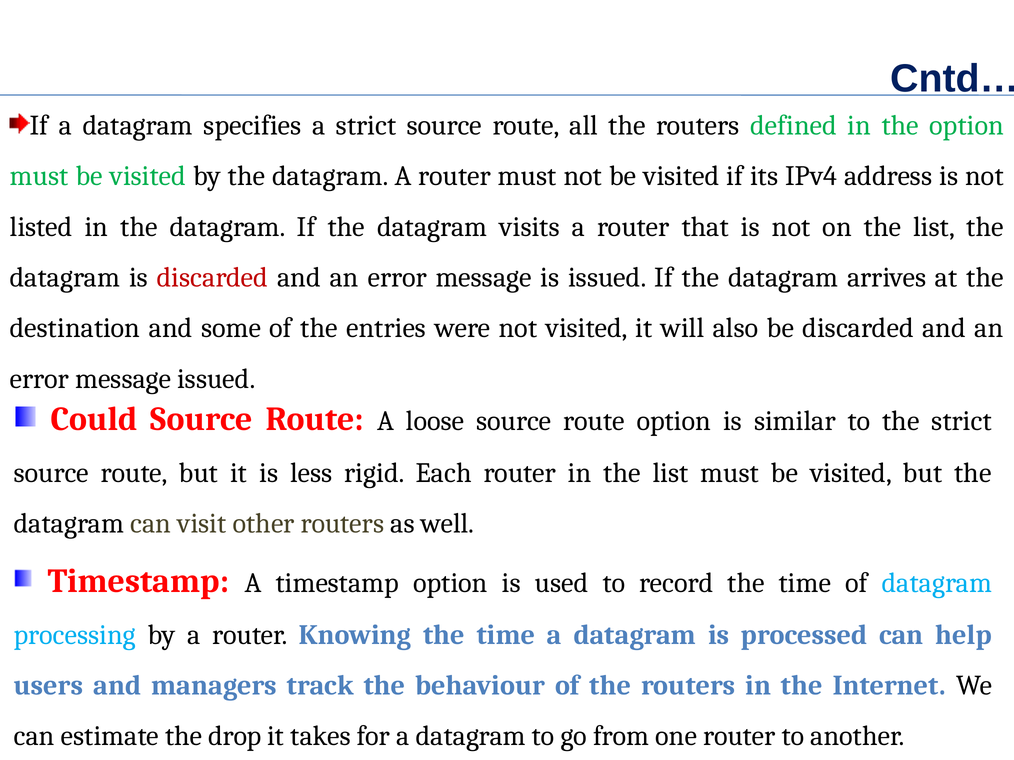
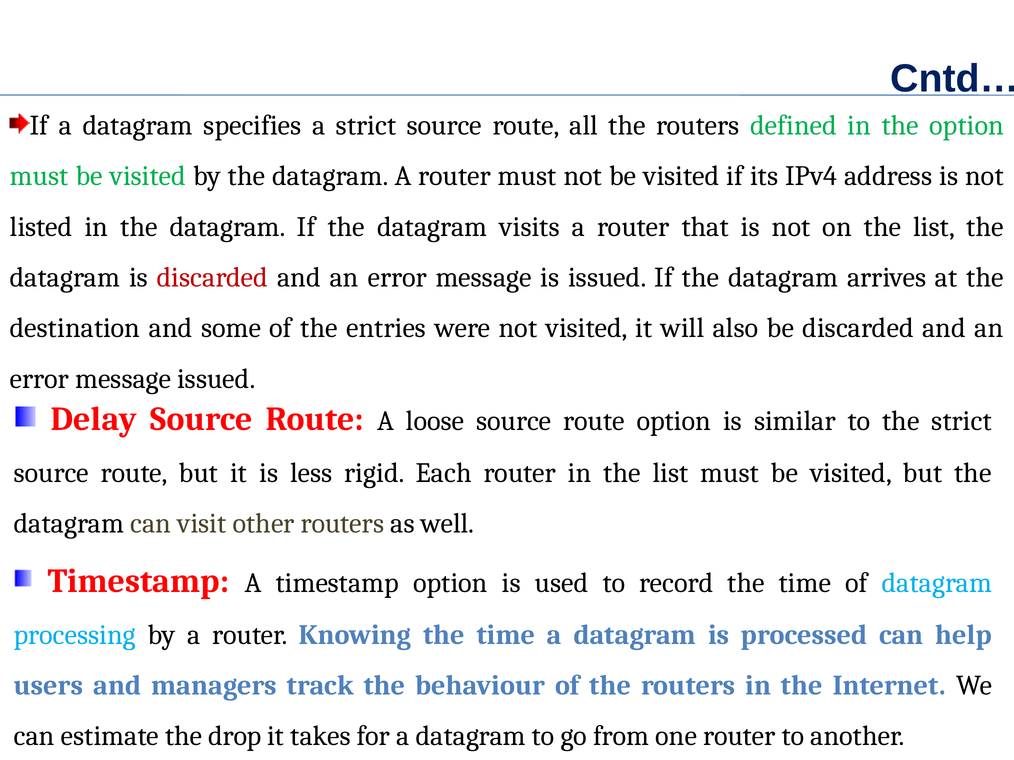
Could: Could -> Delay (94, 419)
